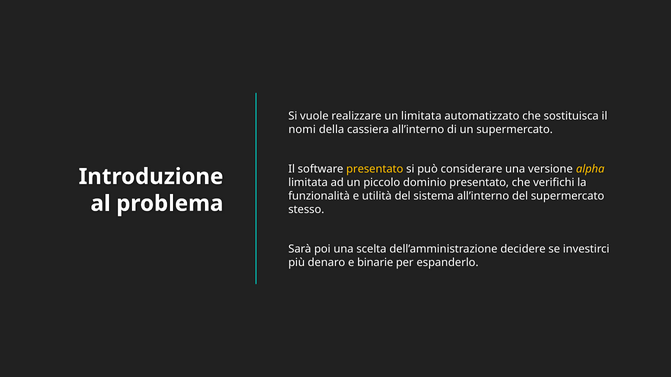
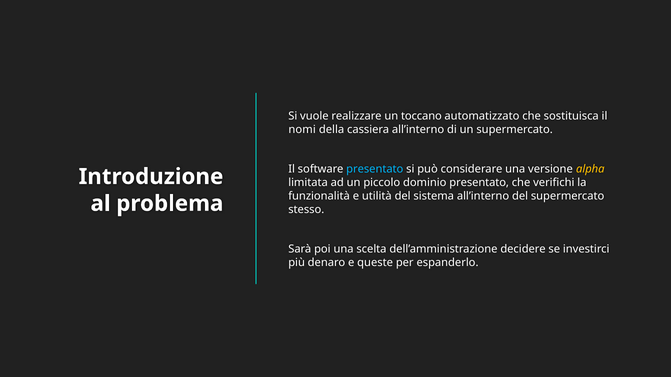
un limitata: limitata -> toccano (421, 116)
presentato colour: yellow -> light blue (375, 169)
binarie: binarie -> queste (375, 263)
